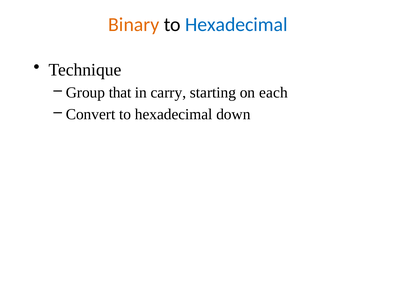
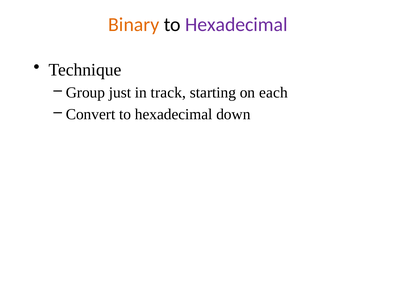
Hexadecimal colour: blue -> purple (236, 24)
that: that -> just (120, 93)
carry: carry -> track (168, 93)
